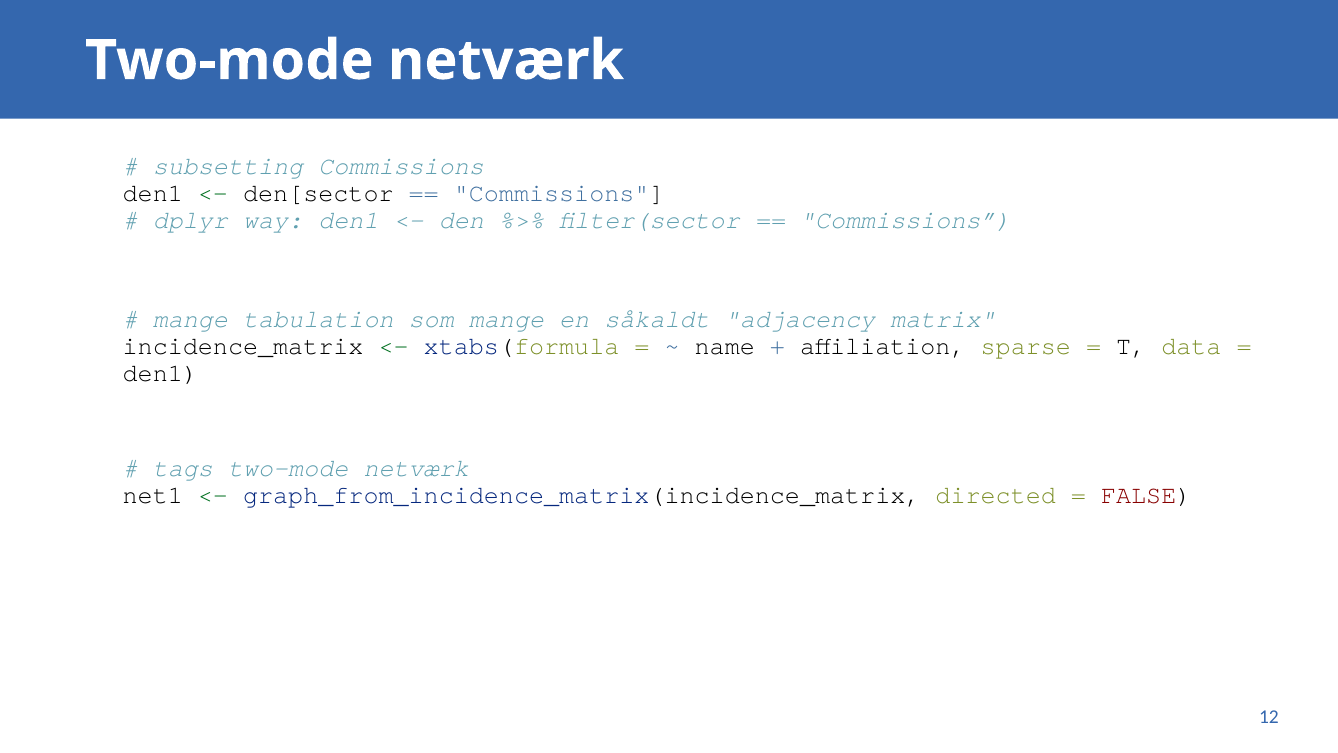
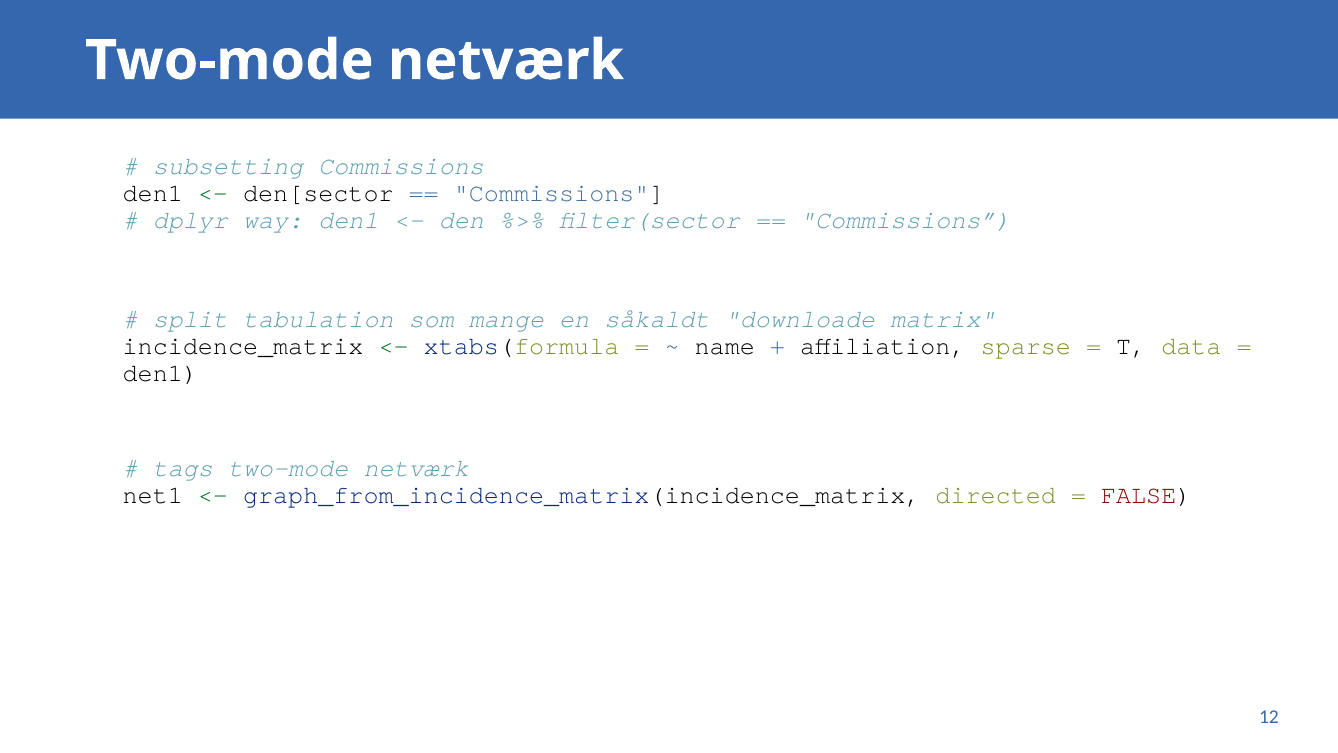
mange: mange -> split (190, 319)
adjacency: adjacency -> downloade (800, 319)
